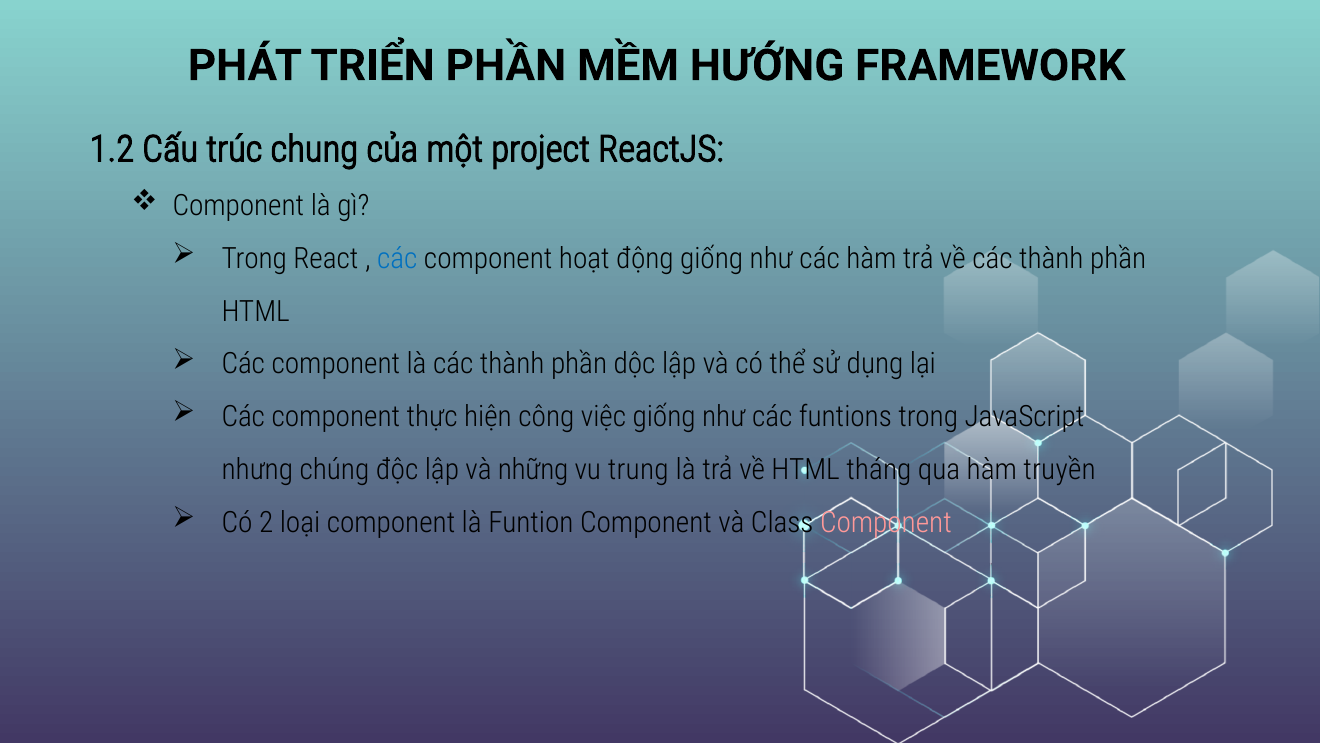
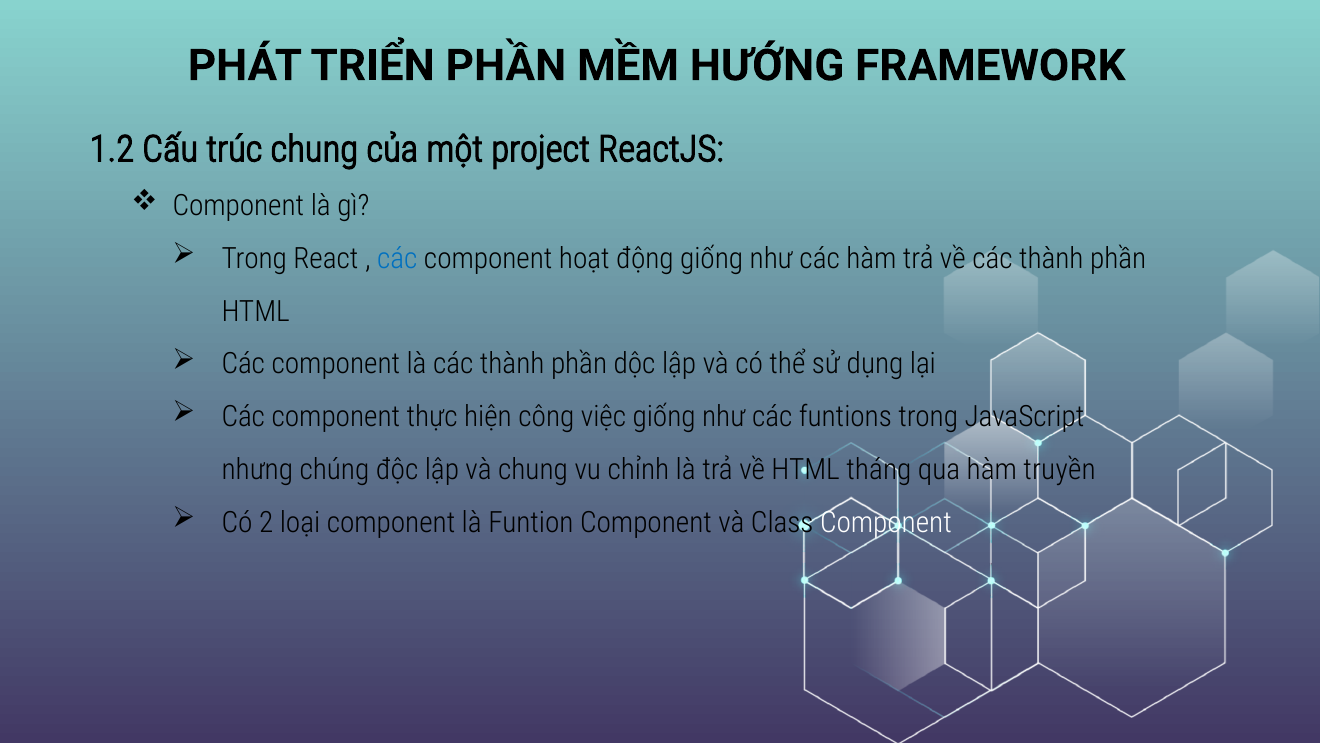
và những: những -> chung (533, 469)
trung: trung -> chỉnh (638, 469)
Component colour: pink -> white (886, 522)
